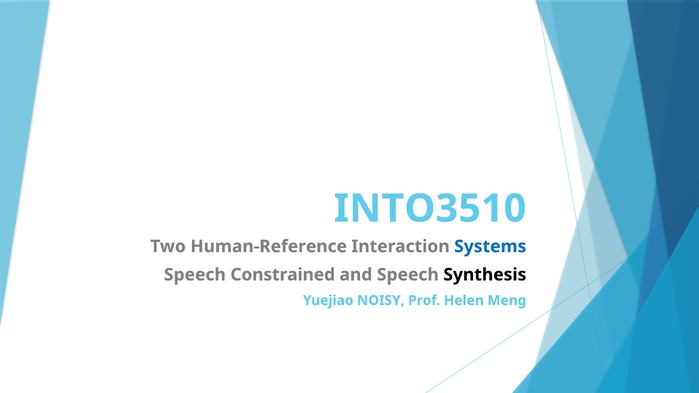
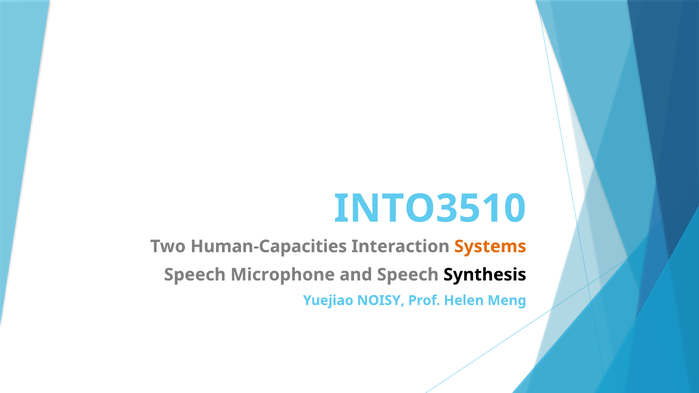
Human-Reference: Human-Reference -> Human-Capacities (269, 247)
Systems colour: blue -> orange (490, 247)
Constrained: Constrained -> Microphone (283, 275)
